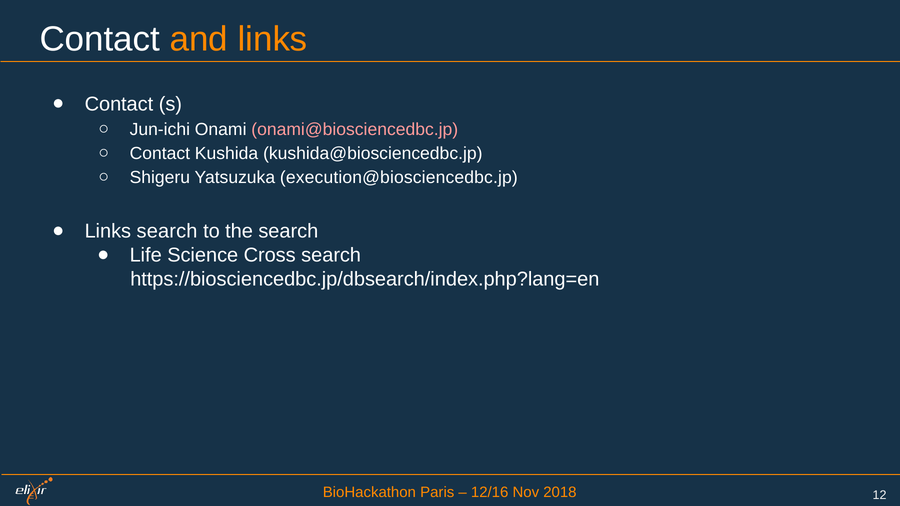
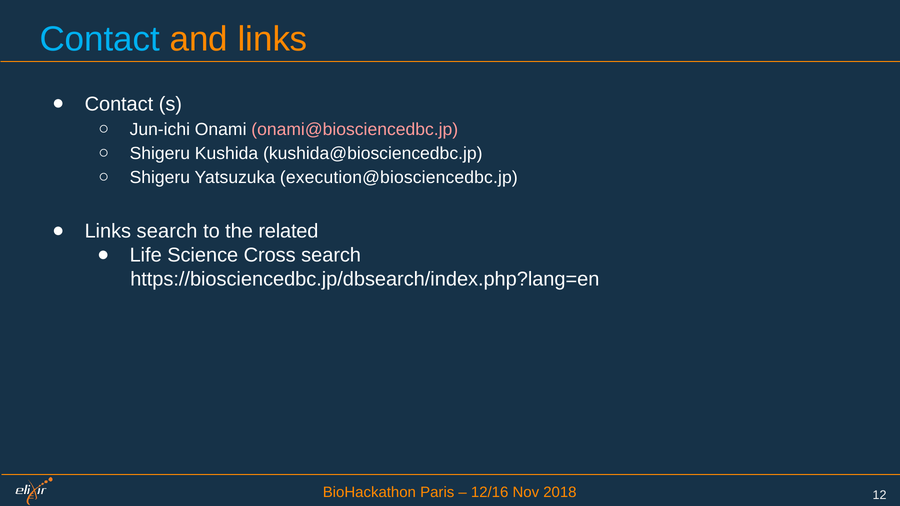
Contact colour: white -> light blue (100, 39)
Contact: Contact -> Shigeru (160, 154)
the search: search -> related (288, 232)
